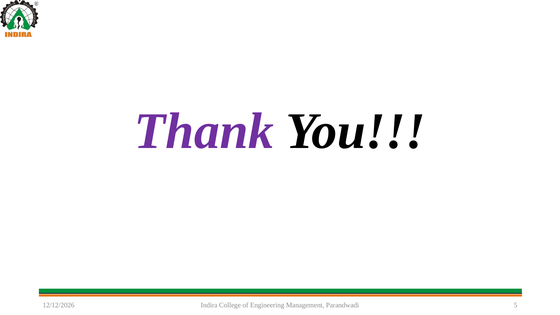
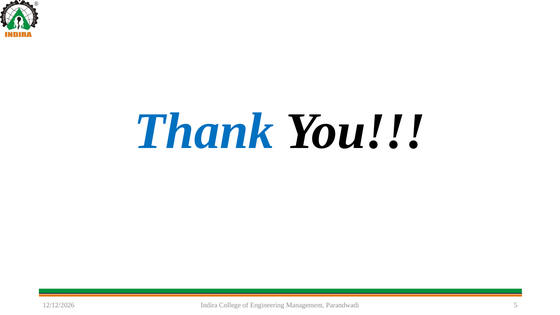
Thank colour: purple -> blue (204, 131)
